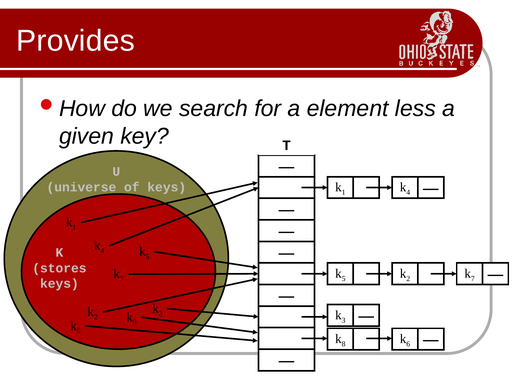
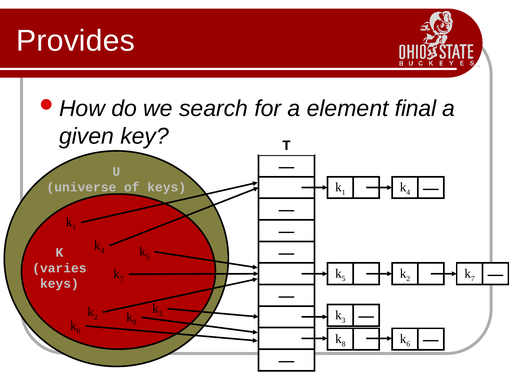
less: less -> final (416, 108)
stores: stores -> varies (59, 268)
